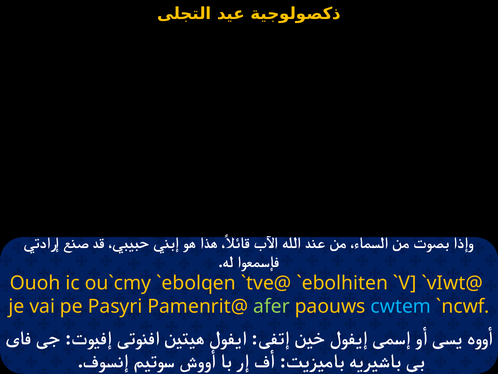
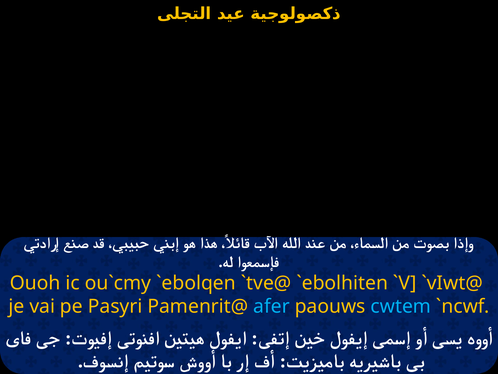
afer colour: light green -> light blue (271, 306)
